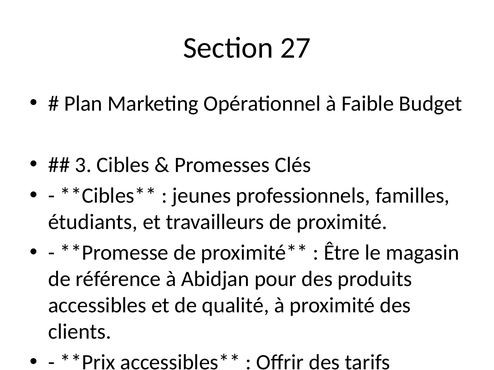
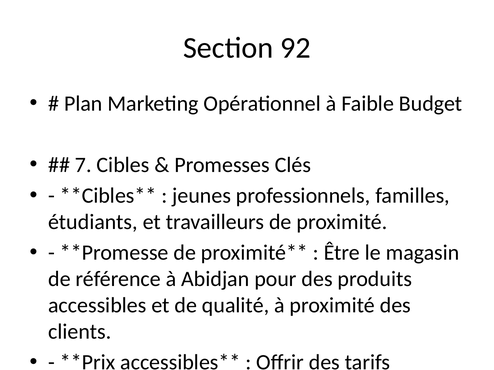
27: 27 -> 92 (295, 48)
3: 3 -> 7 (83, 165)
